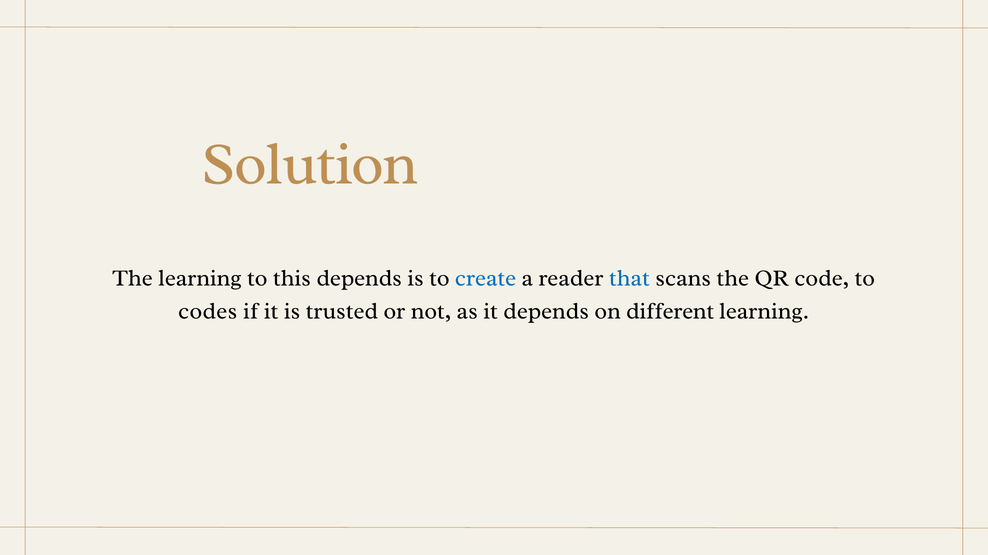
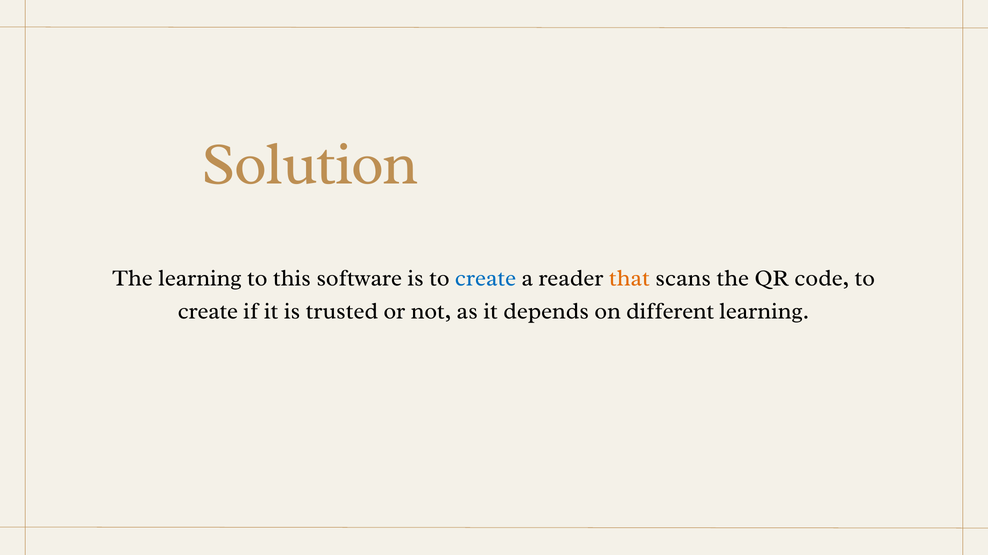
this depends: depends -> software (359, 279)
that colour: blue -> orange (629, 279)
codes: codes -> create (208, 311)
